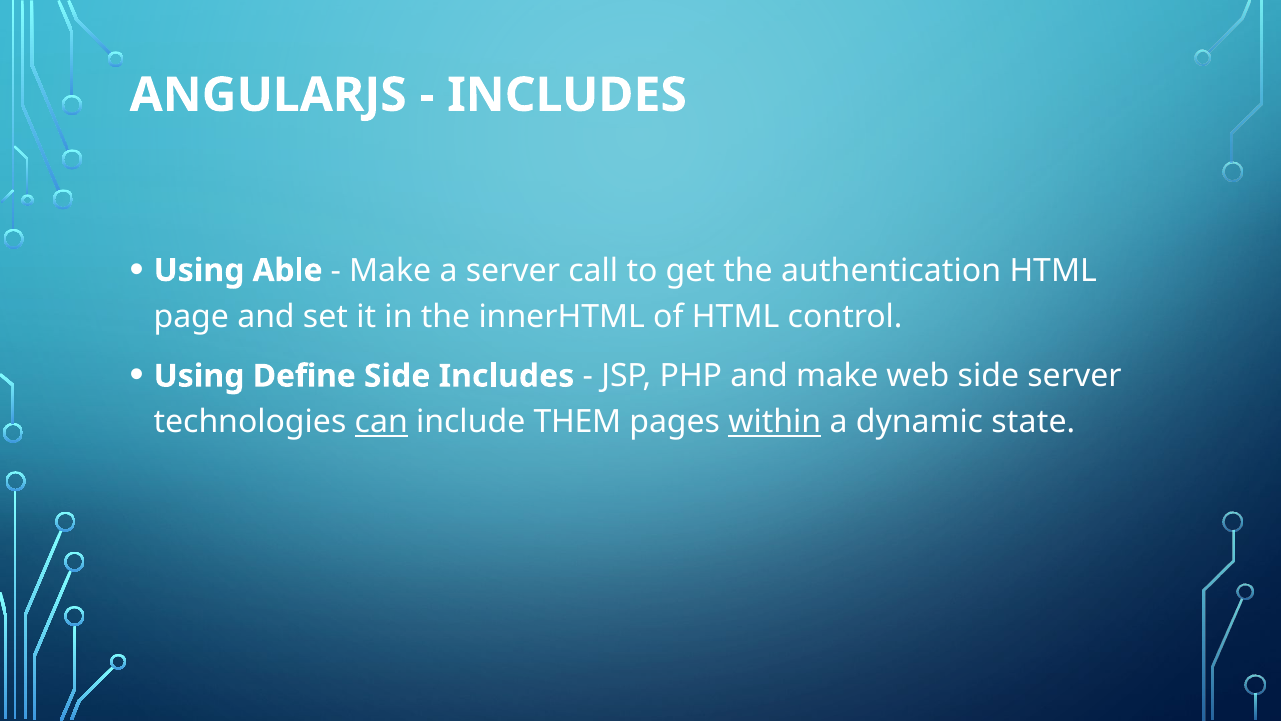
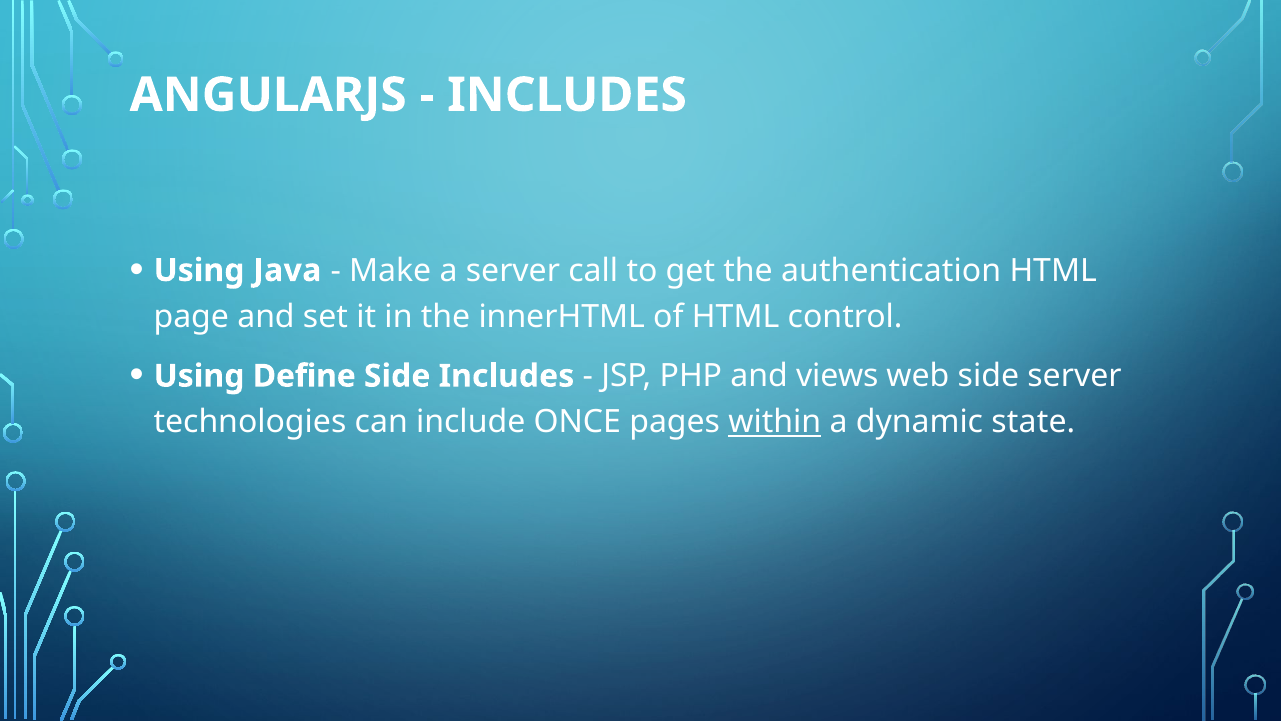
Able: Able -> Java (287, 270)
and make: make -> views (837, 376)
can underline: present -> none (381, 422)
THEM: THEM -> ONCE (577, 422)
